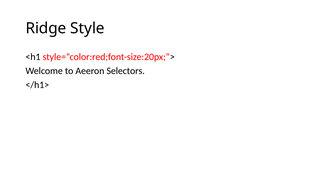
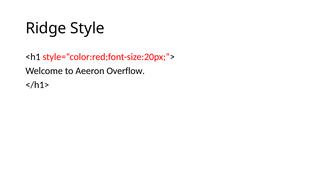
Selectors: Selectors -> Overflow (126, 71)
